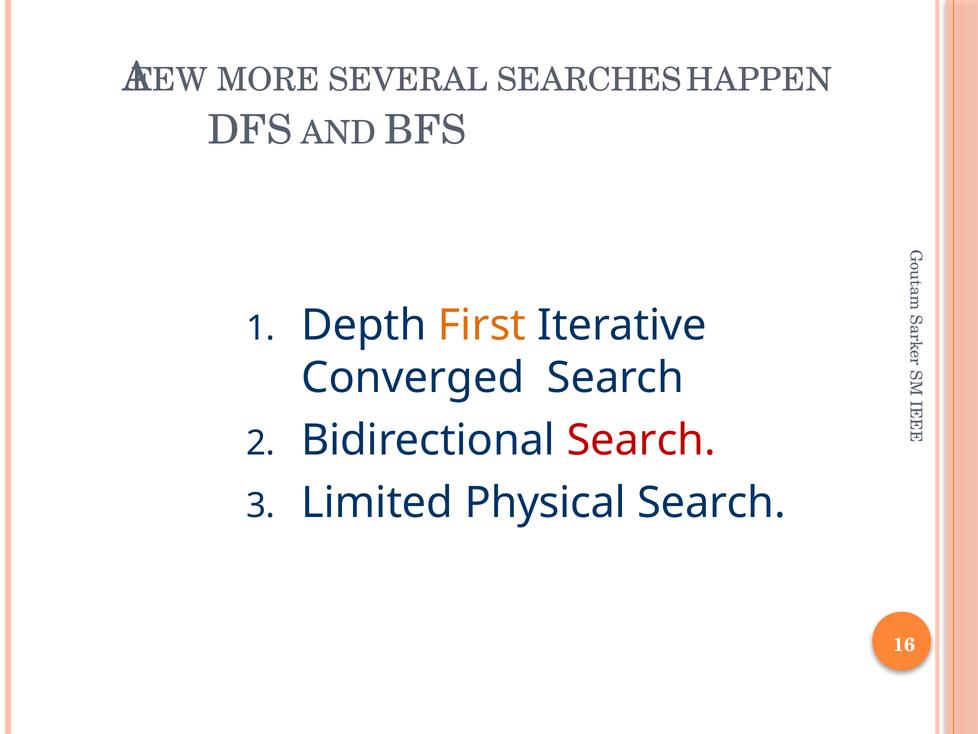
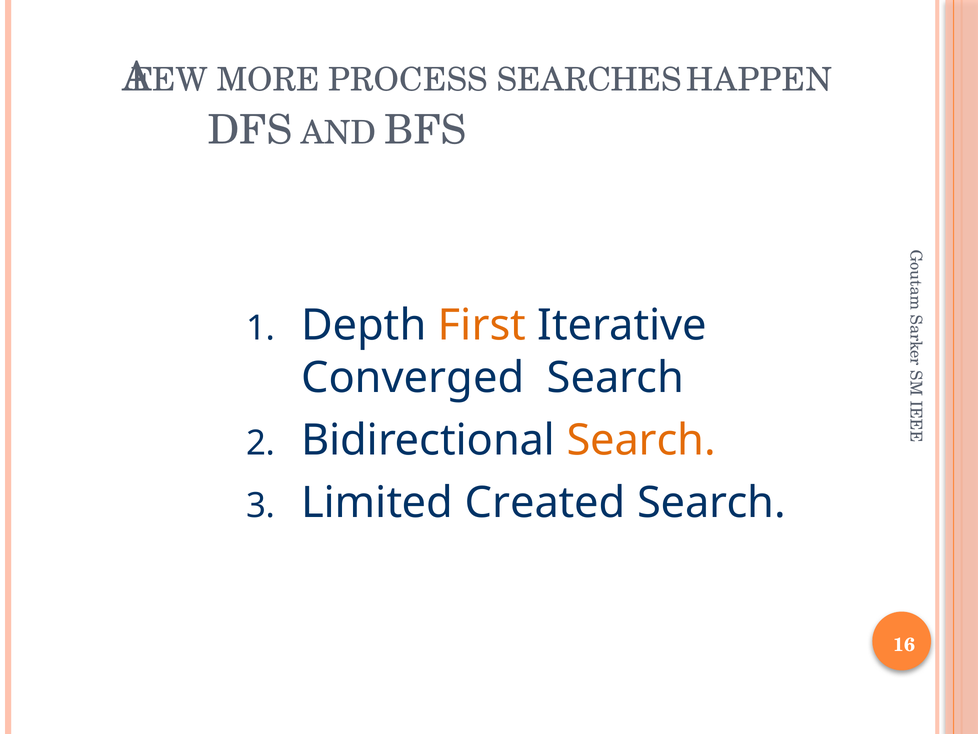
SEVERAL: SEVERAL -> PROCESS (408, 80)
Search colour: red -> orange (641, 440)
Physical: Physical -> Created (545, 503)
